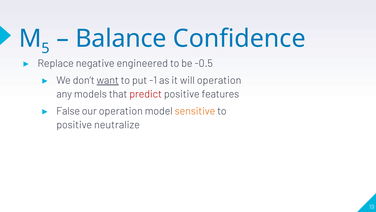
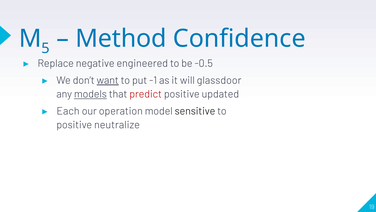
Balance: Balance -> Method (121, 39)
will operation: operation -> glassdoor (219, 80)
models underline: none -> present (90, 94)
features: features -> updated (220, 94)
False: False -> Each (68, 111)
sensitive colour: orange -> black (195, 111)
